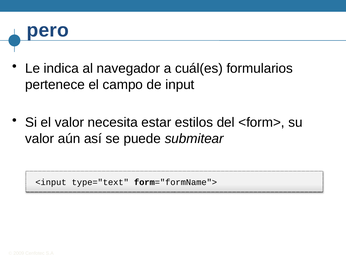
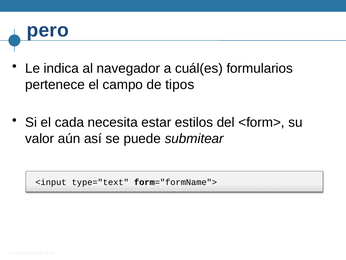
input: input -> tipos (180, 85)
el valor: valor -> cada (69, 122)
